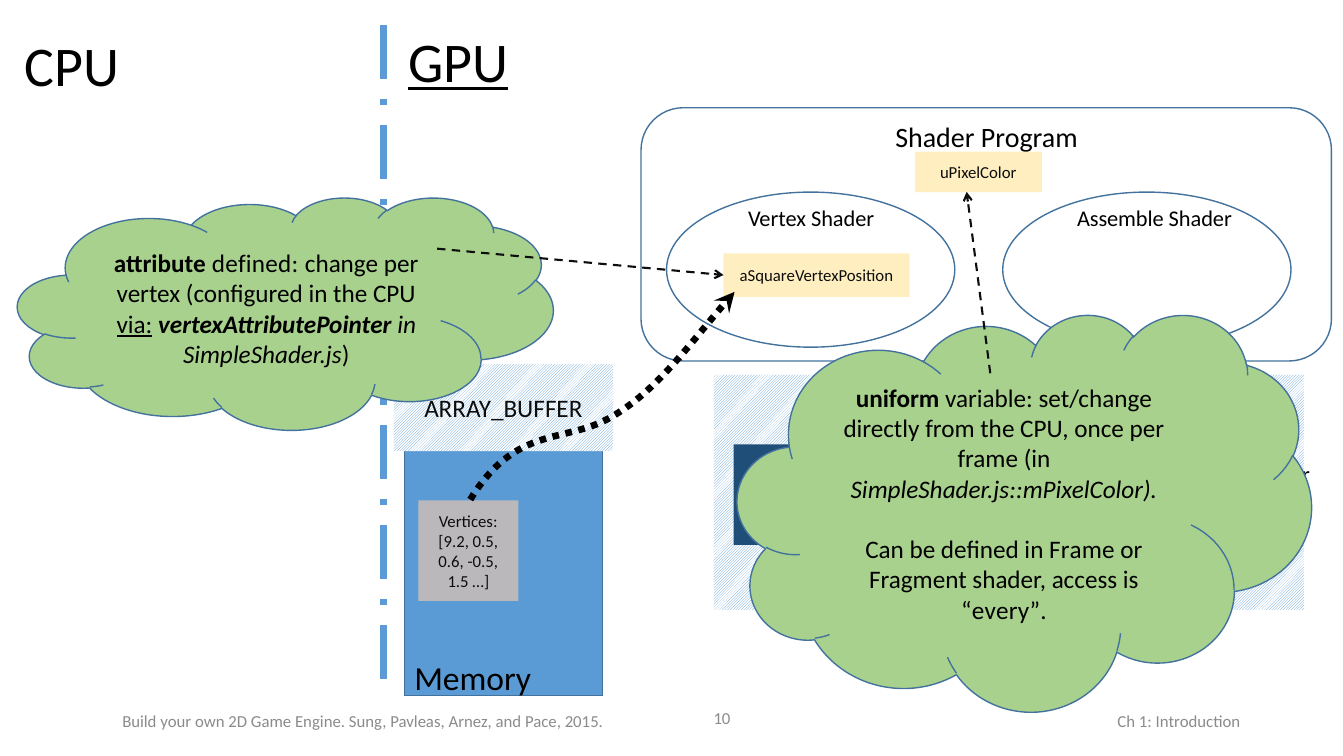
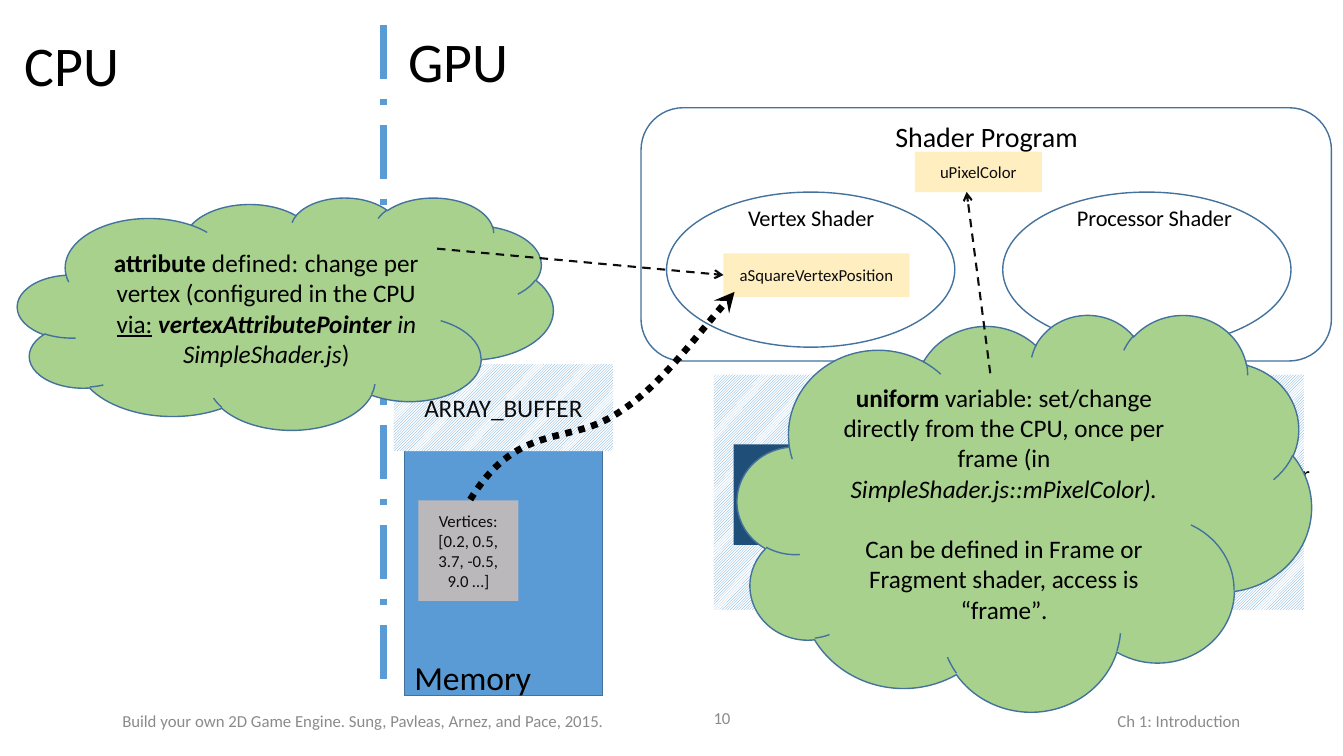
GPU underline: present -> none (458, 64)
Assemble: Assemble -> Processor (1120, 219)
9.2: 9.2 -> 0.2 (454, 541)
0.6: 0.6 -> 3.7 (451, 562)
1.5: 1.5 -> 9.0 (458, 582)
every: every -> frame (1004, 610)
